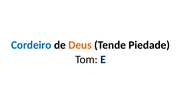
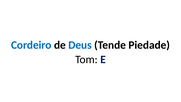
Deus colour: orange -> blue (80, 45)
